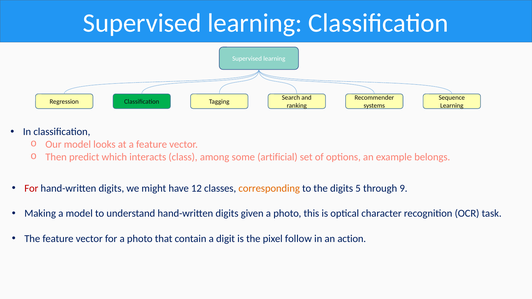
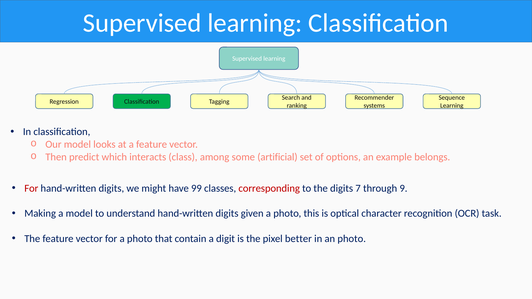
12: 12 -> 99 (196, 188)
corresponding colour: orange -> red (269, 188)
5: 5 -> 7 (358, 188)
follow: follow -> better (298, 239)
an action: action -> photo (352, 239)
